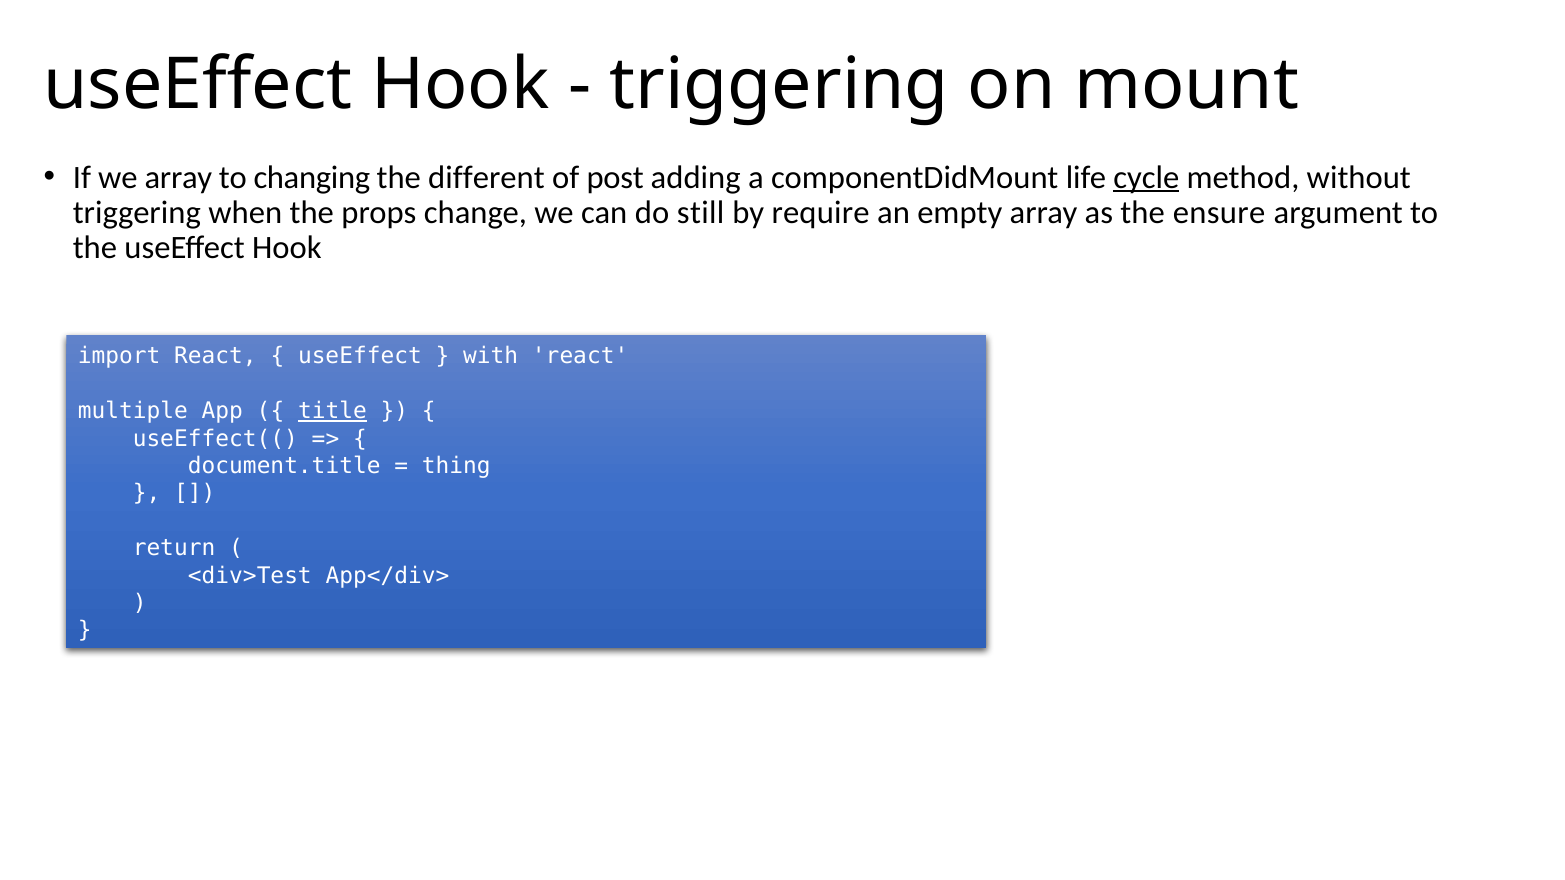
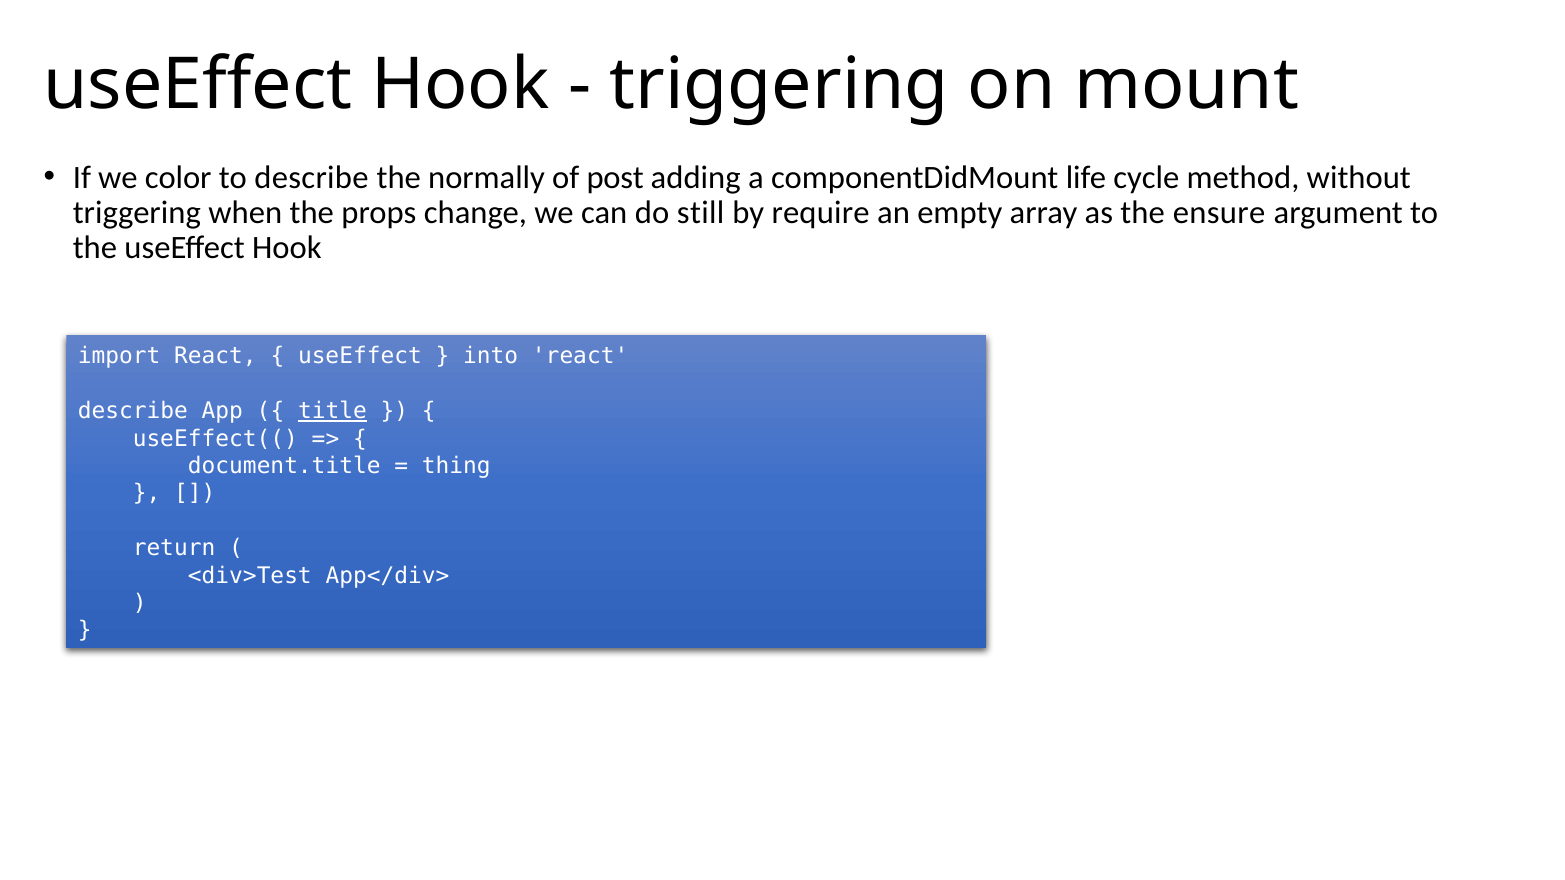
we array: array -> color (178, 177)
to changing: changing -> describe (311, 177)
different: different -> normally (487, 177)
cycle underline: present -> none (1146, 177)
with: with -> into (491, 356)
multiple: multiple -> describe (133, 411)
